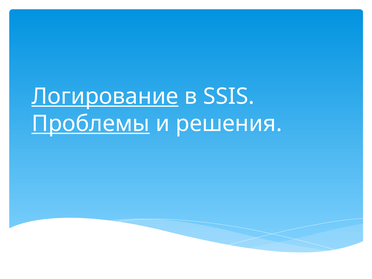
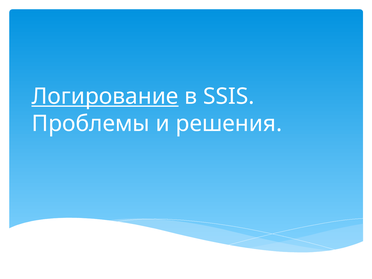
Проблемы underline: present -> none (91, 124)
